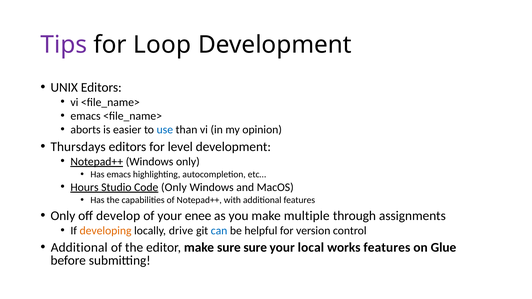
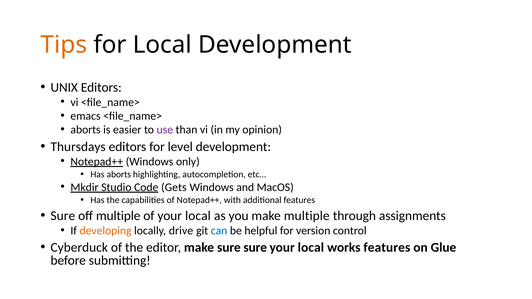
Tips colour: purple -> orange (64, 45)
for Loop: Loop -> Local (162, 45)
use colour: blue -> purple (165, 130)
Has emacs: emacs -> aborts (119, 175)
Hours: Hours -> Mkdir (85, 187)
Code Only: Only -> Gets (174, 187)
Only: Only -> Sure (63, 216)
off develop: develop -> multiple (118, 216)
of your enee: enee -> local (198, 216)
Additional: Additional -> Cyberduck (79, 248)
